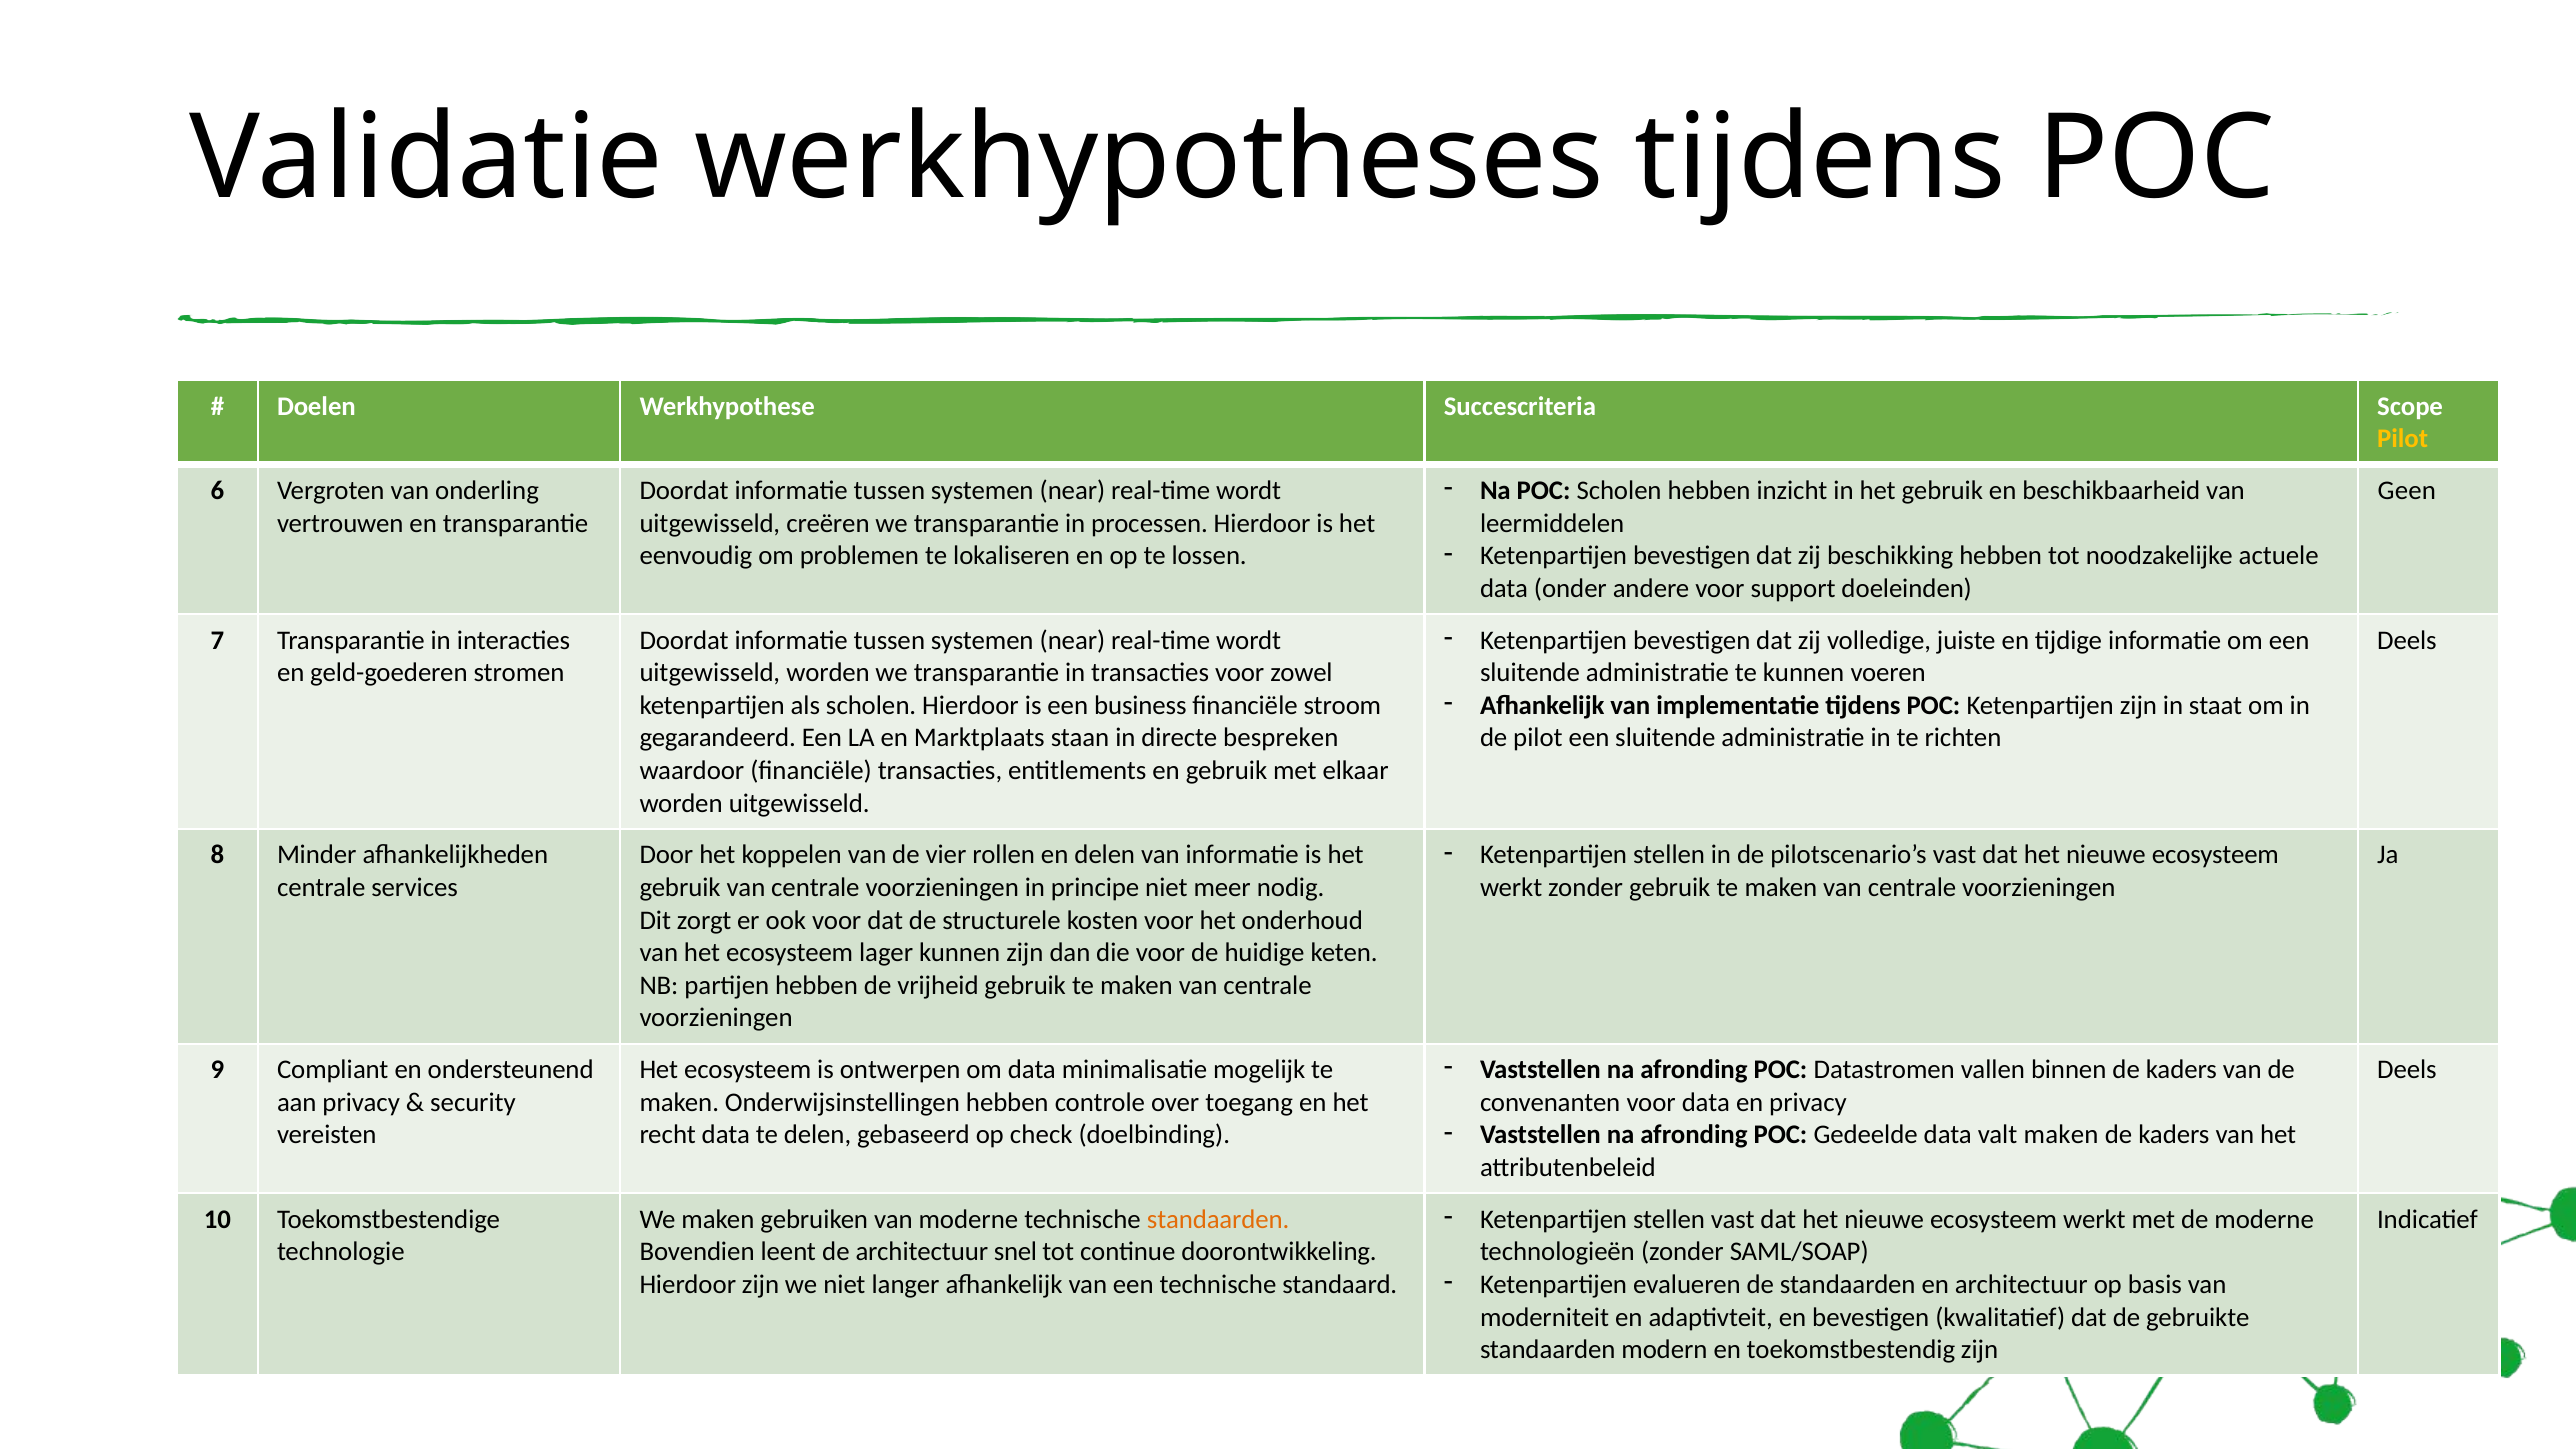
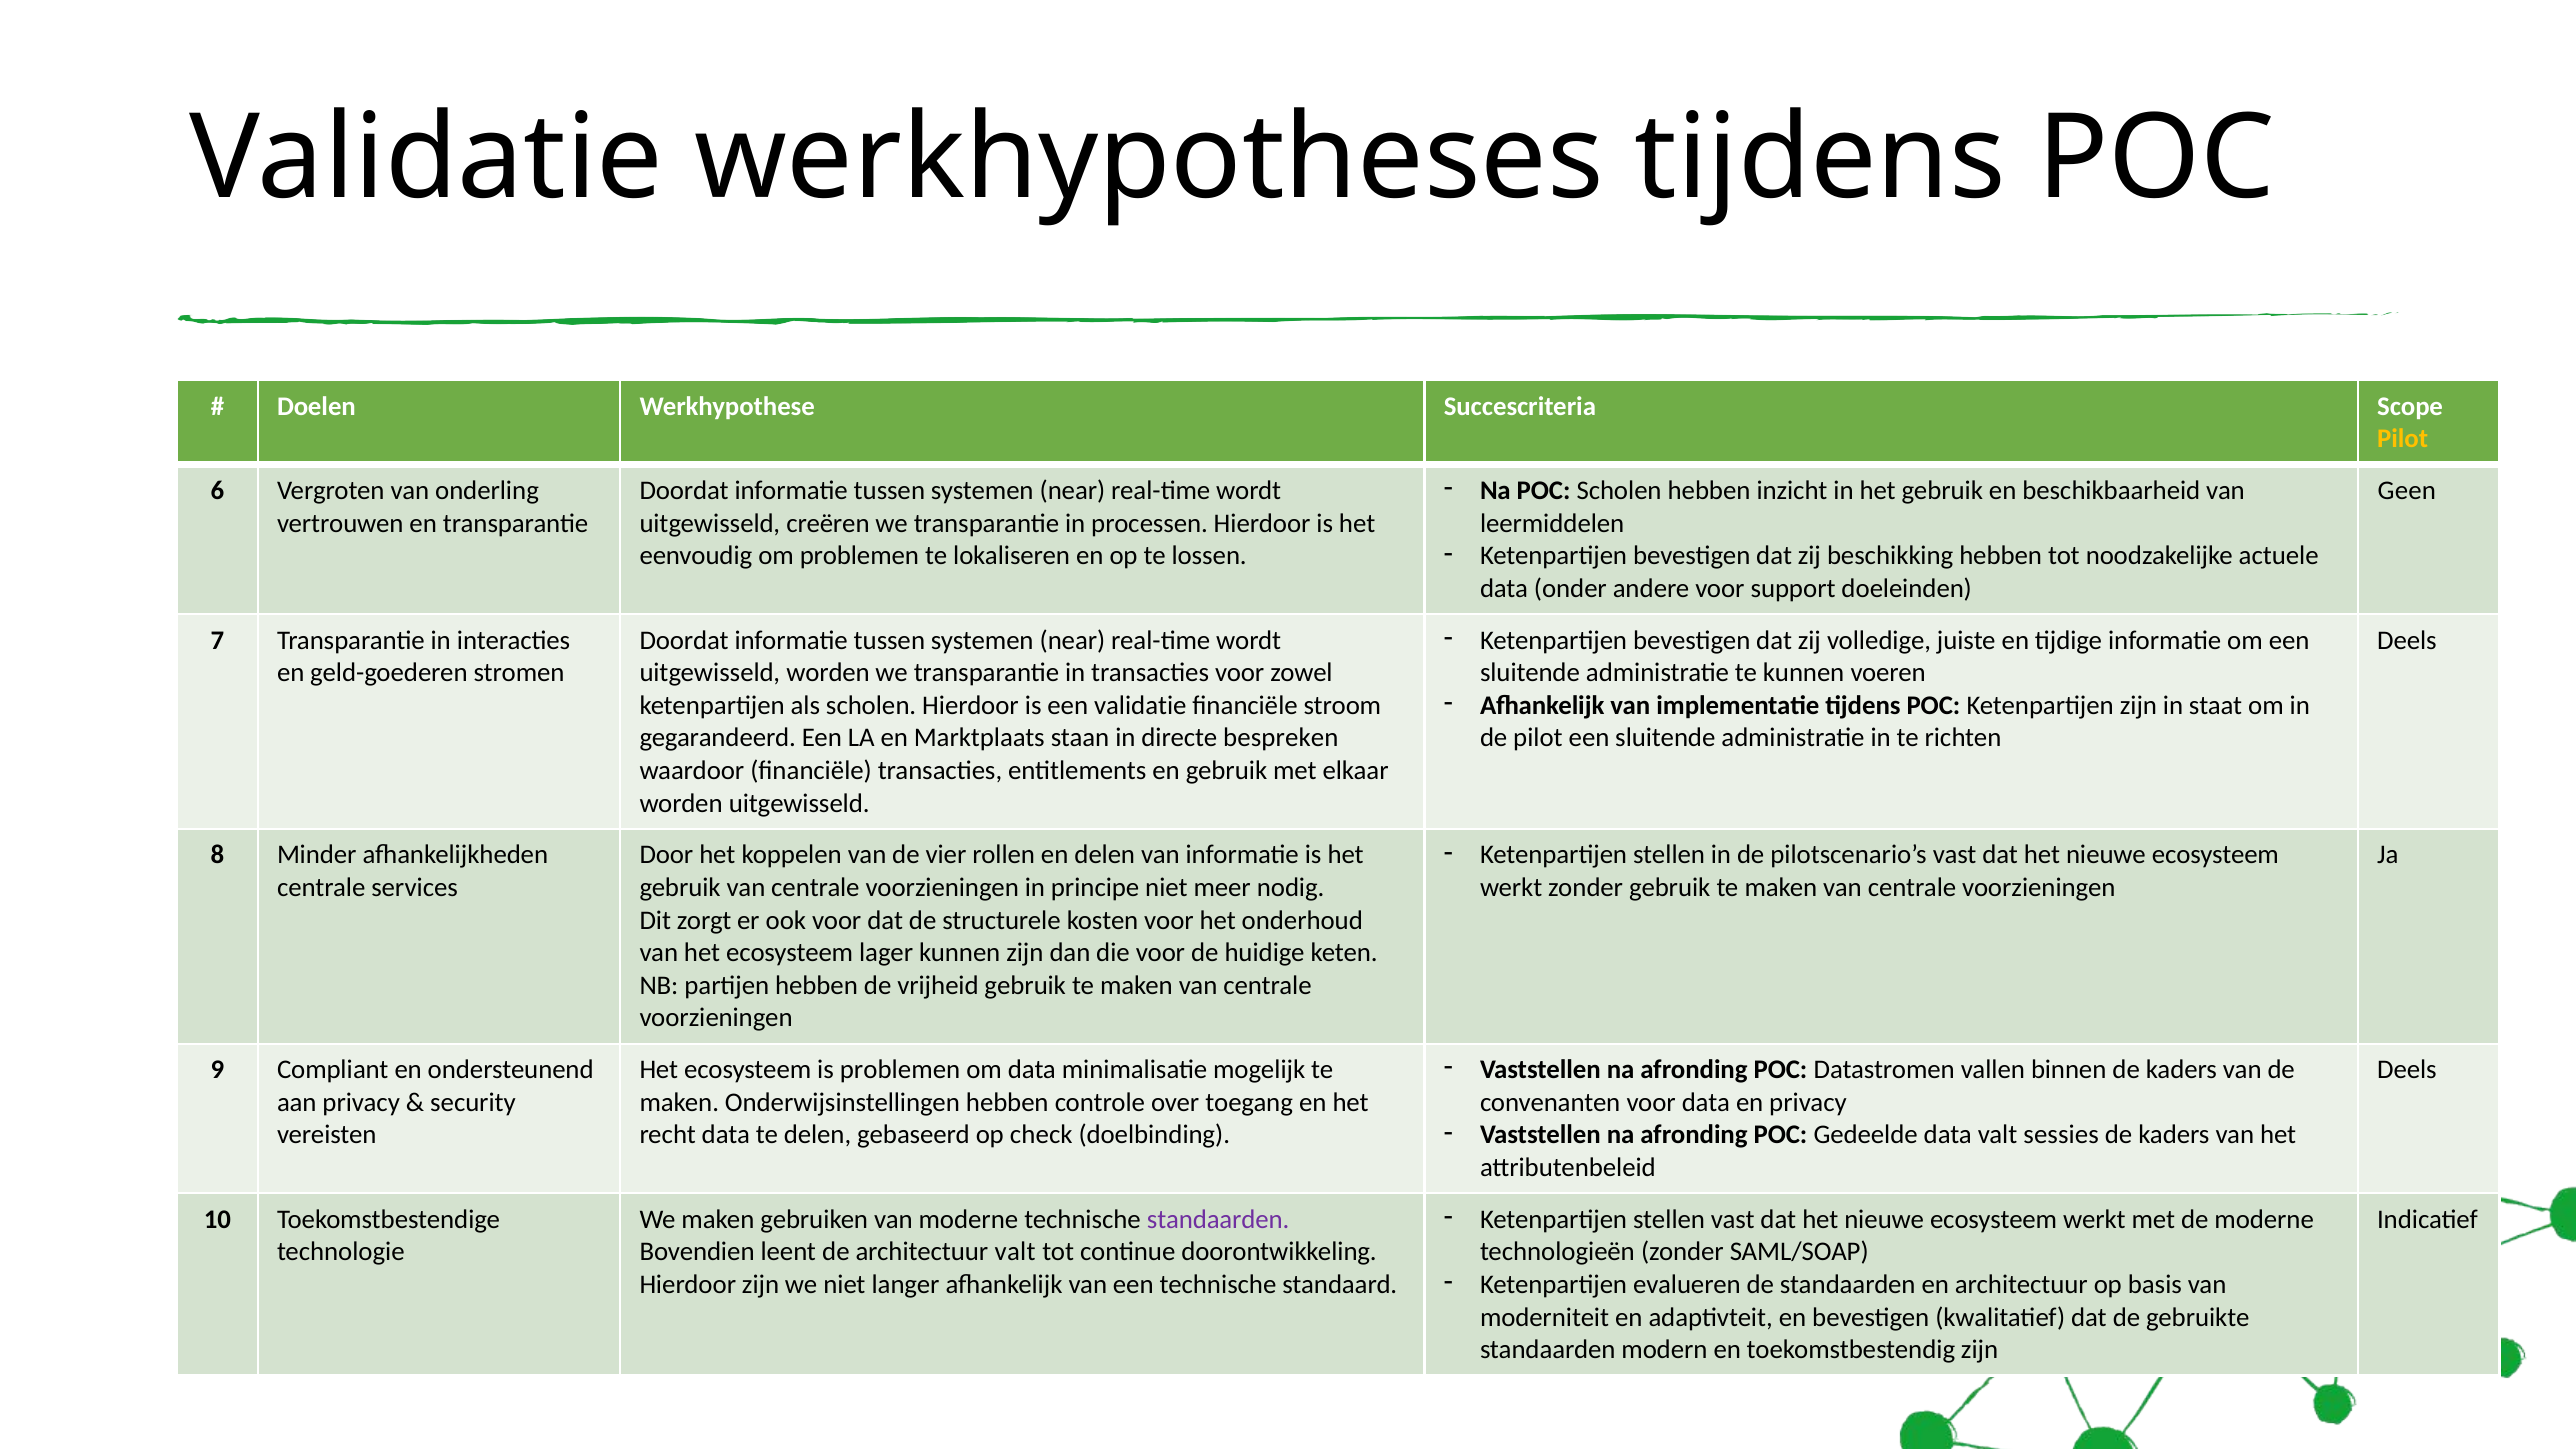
een business: business -> validatie (1140, 706)
is ontwerpen: ontwerpen -> problemen (900, 1070)
valt maken: maken -> sessies (2061, 1135)
standaarden colour: orange -> purple (1218, 1219)
architectuur snel: snel -> valt (1015, 1252)
